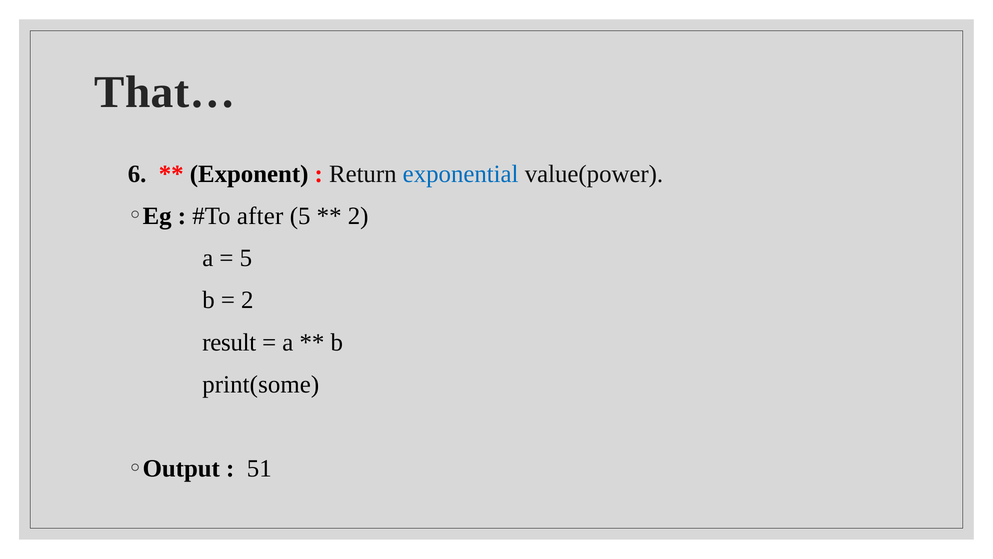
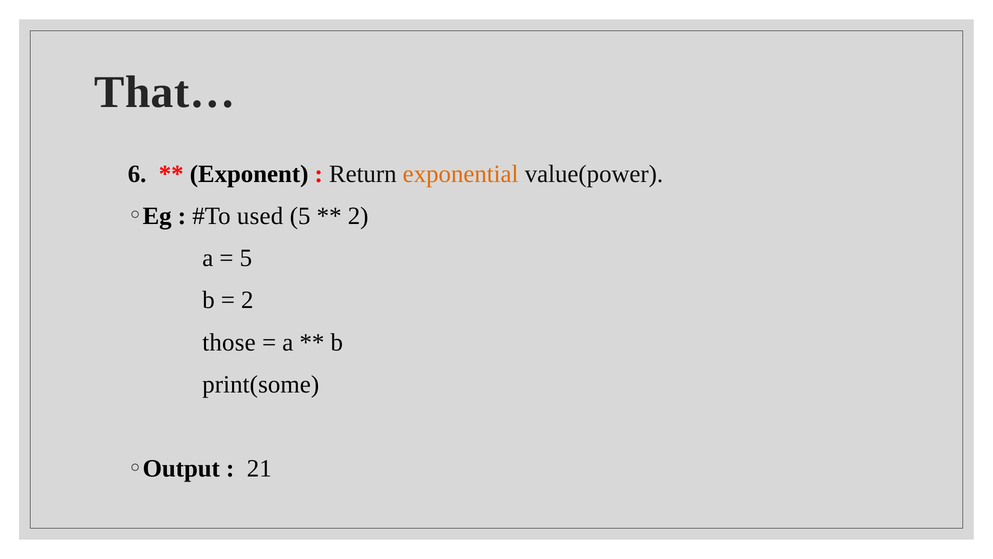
exponential colour: blue -> orange (461, 174)
after: after -> used (260, 216)
result: result -> those (229, 342)
51: 51 -> 21 (259, 468)
